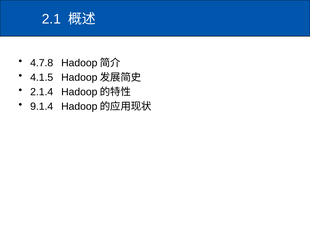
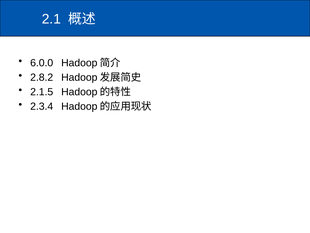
4.7.8: 4.7.8 -> 6.0.0 (42, 63)
4.1.5: 4.1.5 -> 2.8.2 (42, 77)
2.1.4: 2.1.4 -> 2.1.5 (42, 92)
9.1.4: 9.1.4 -> 2.3.4 (42, 106)
